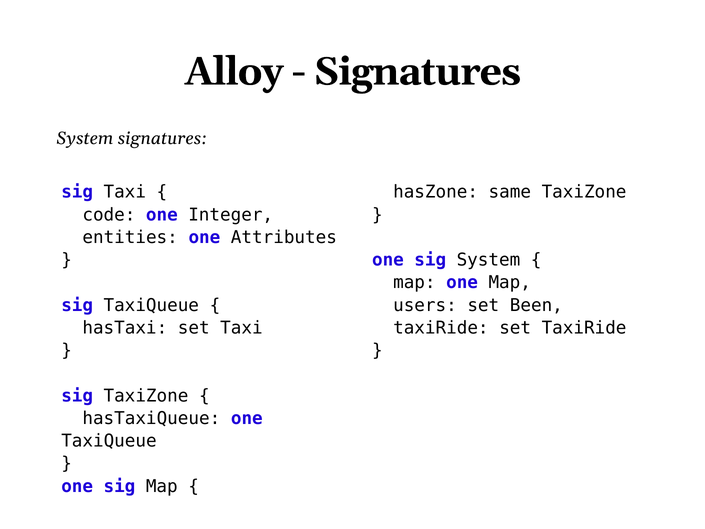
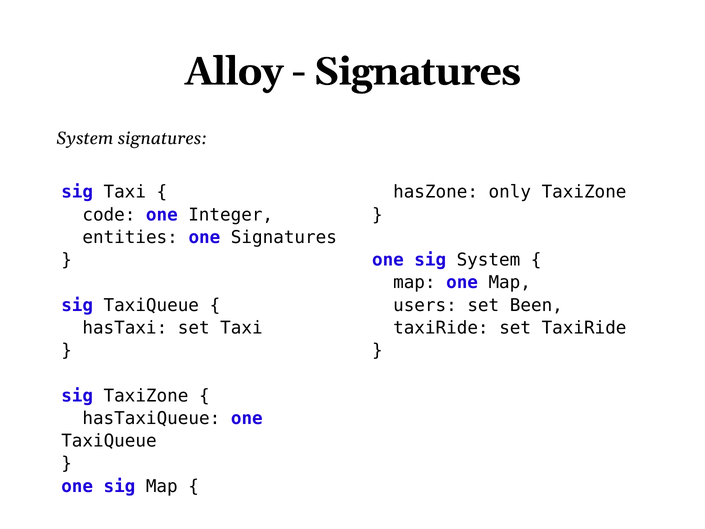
same: same -> only (510, 192)
one Attributes: Attributes -> Signatures (284, 237)
